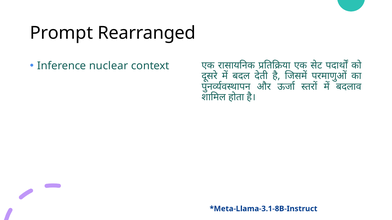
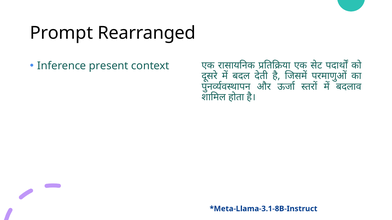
nuclear: nuclear -> present (109, 66)
